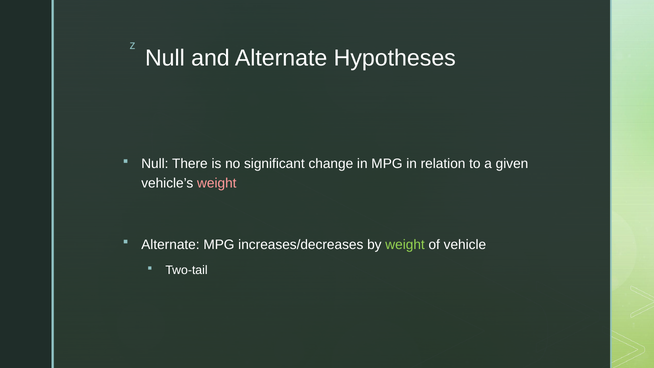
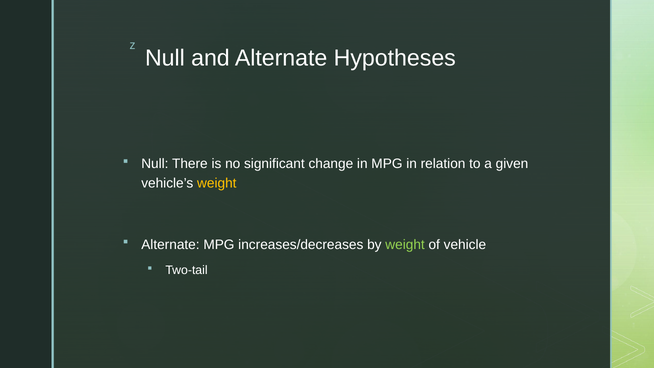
weight colour: pink -> yellow (217, 183)
